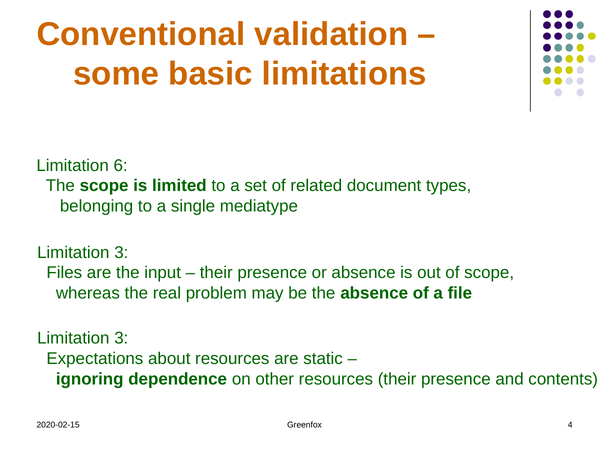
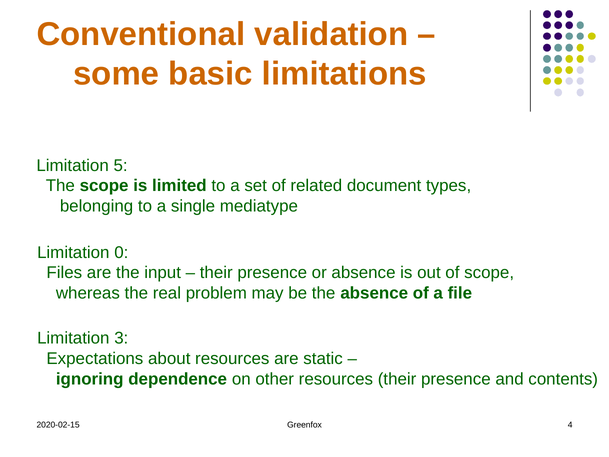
6: 6 -> 5 (121, 165)
3: 3 -> 0 (121, 252)
